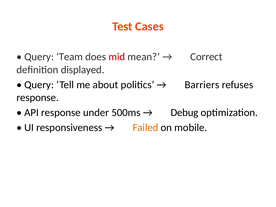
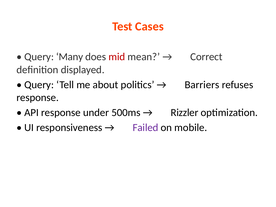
Team: Team -> Many (70, 57)
Debug: Debug -> Rizzler (185, 113)
Failed colour: orange -> purple (145, 128)
